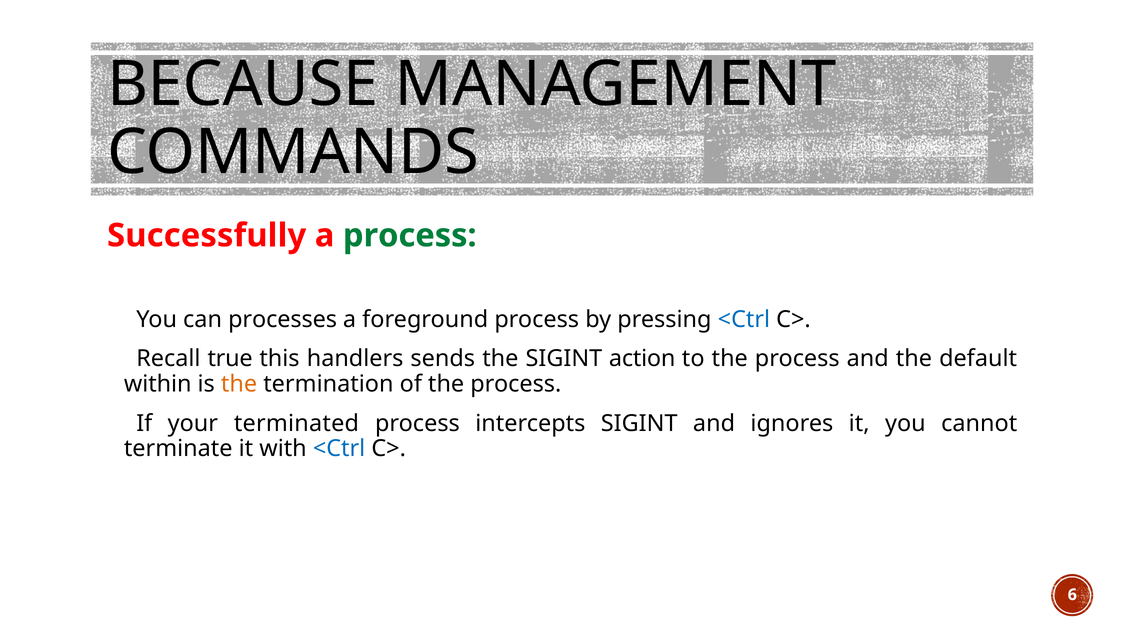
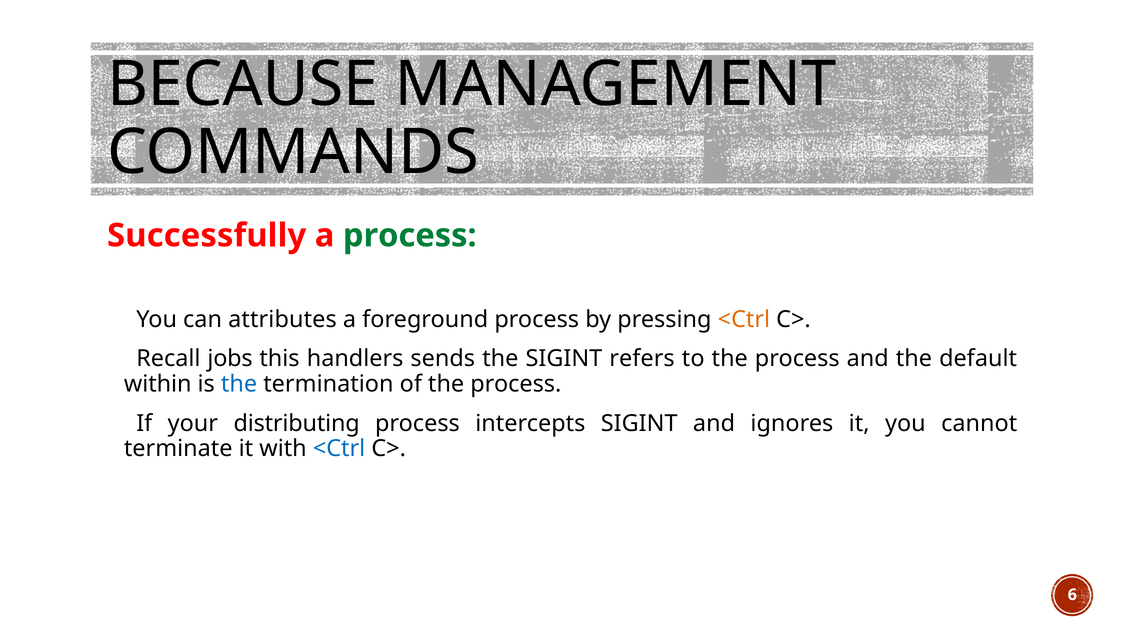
processes: processes -> attributes (282, 319)
<Ctrl colour: blue -> orange (744, 319)
true: true -> jobs (230, 359)
action: action -> refers (642, 359)
the colour: orange -> blue (239, 384)
terminated: terminated -> distributing (297, 423)
